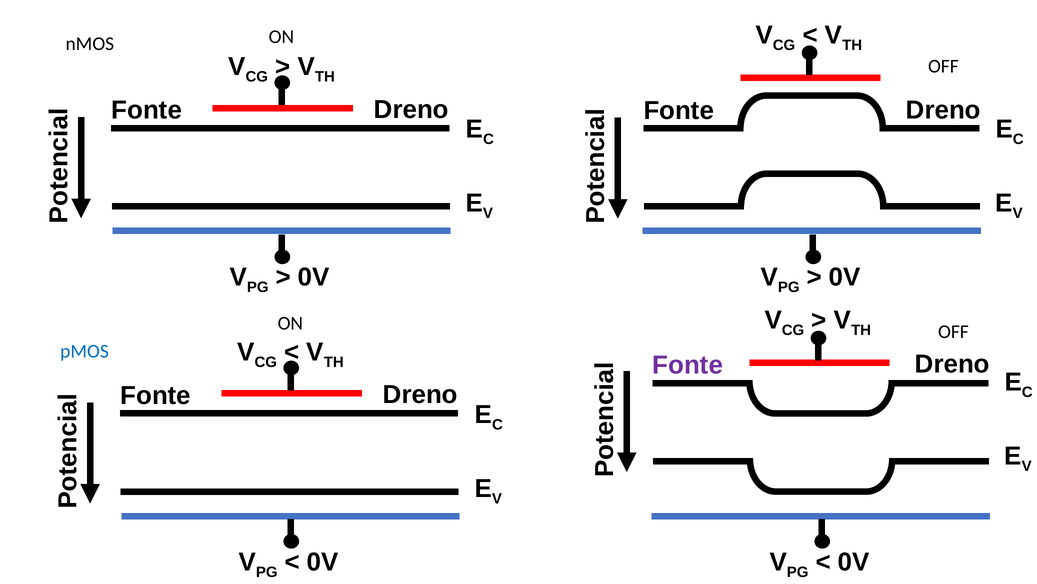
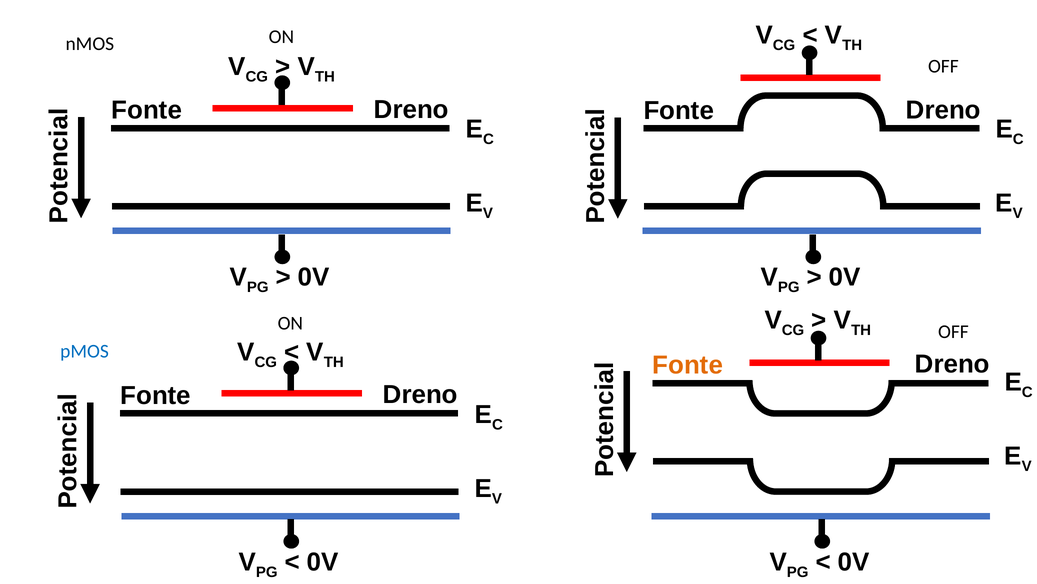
Fonte colour: purple -> orange (688, 365)
